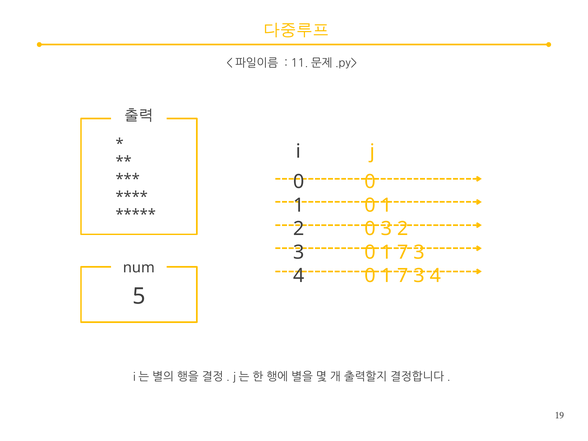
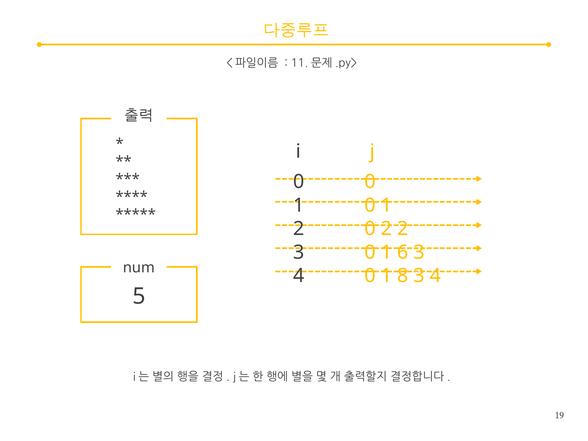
0 3: 3 -> 2 (386, 229)
7: 7 -> 6 (403, 252)
7: 7 -> 8 (403, 276)
